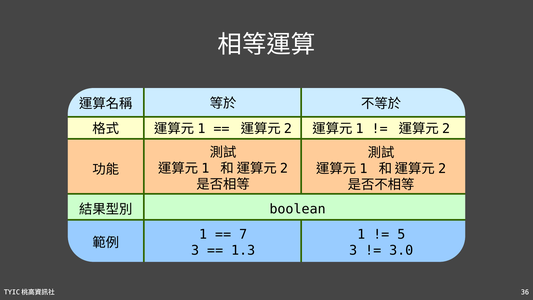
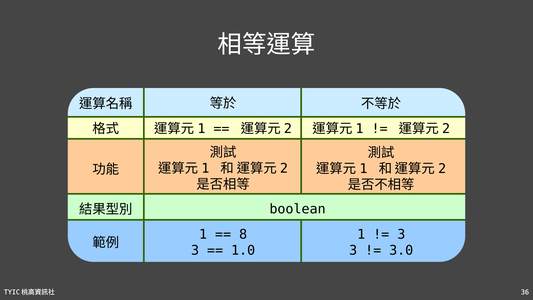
7: 7 -> 8 (243, 234)
5: 5 -> 3 (401, 234)
1.3: 1.3 -> 1.0 (243, 250)
